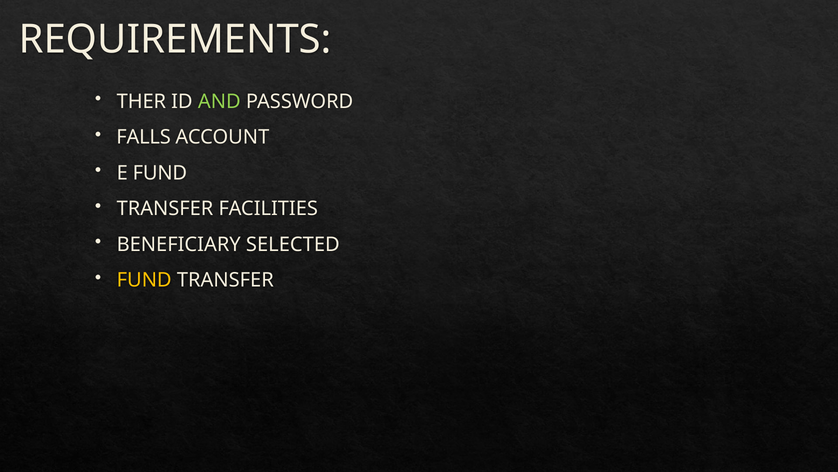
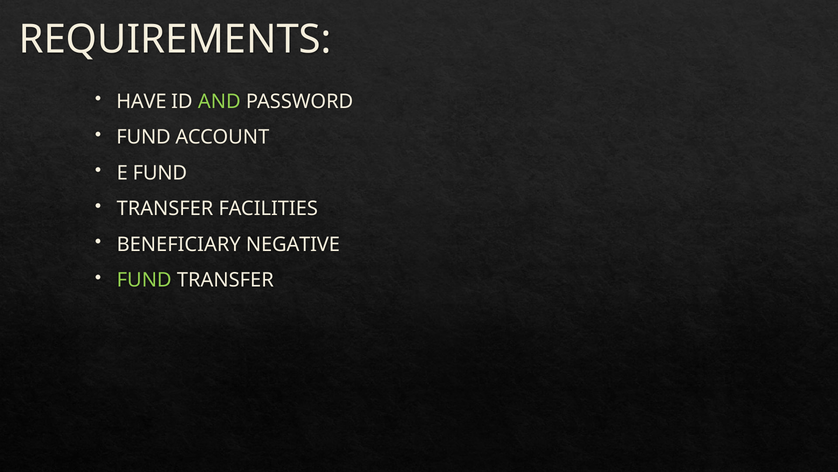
THER: THER -> HAVE (141, 101)
FALLS: FALLS -> FUND (144, 137)
SELECTED: SELECTED -> NEGATIVE (293, 244)
FUND colour: yellow -> light green (144, 280)
